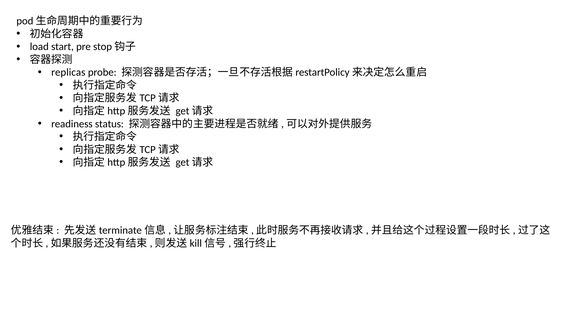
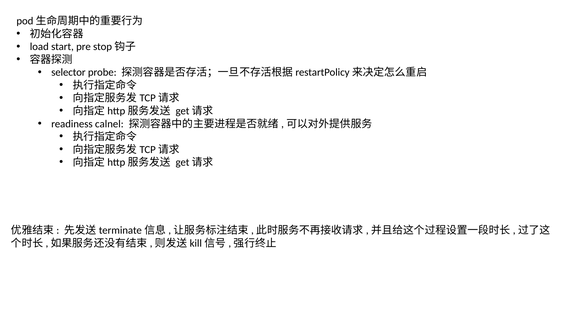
replicas: replicas -> selector (68, 72)
status: status -> calnel (109, 124)
